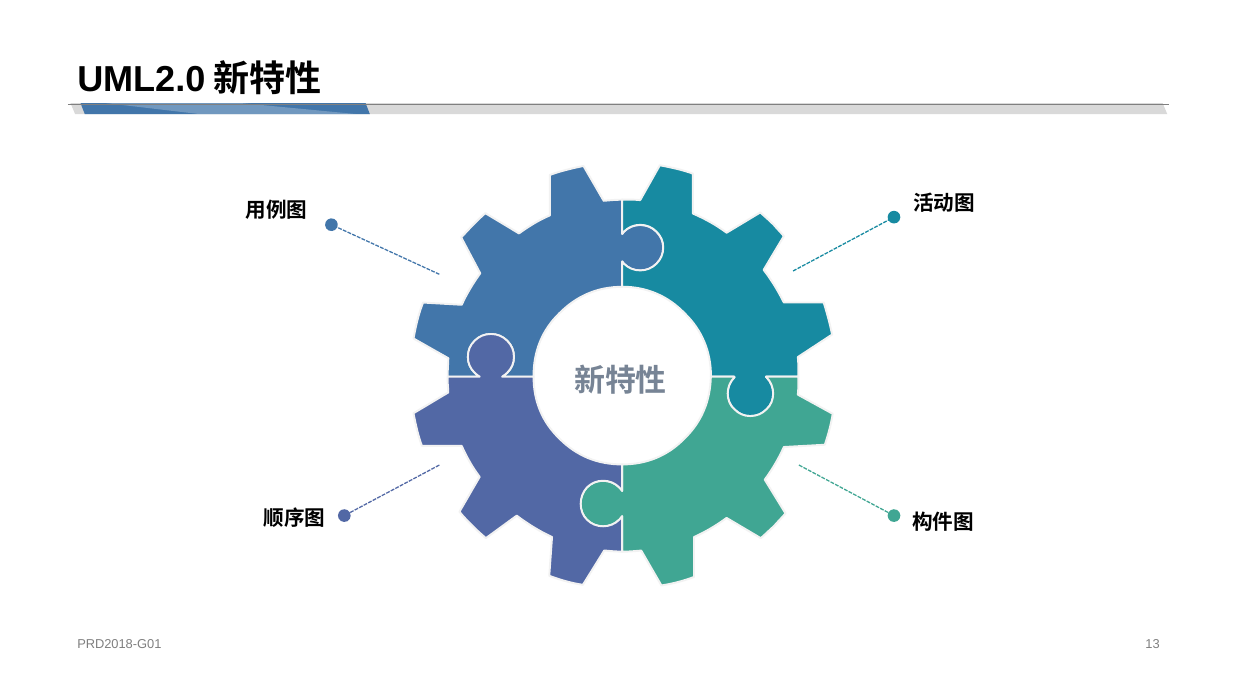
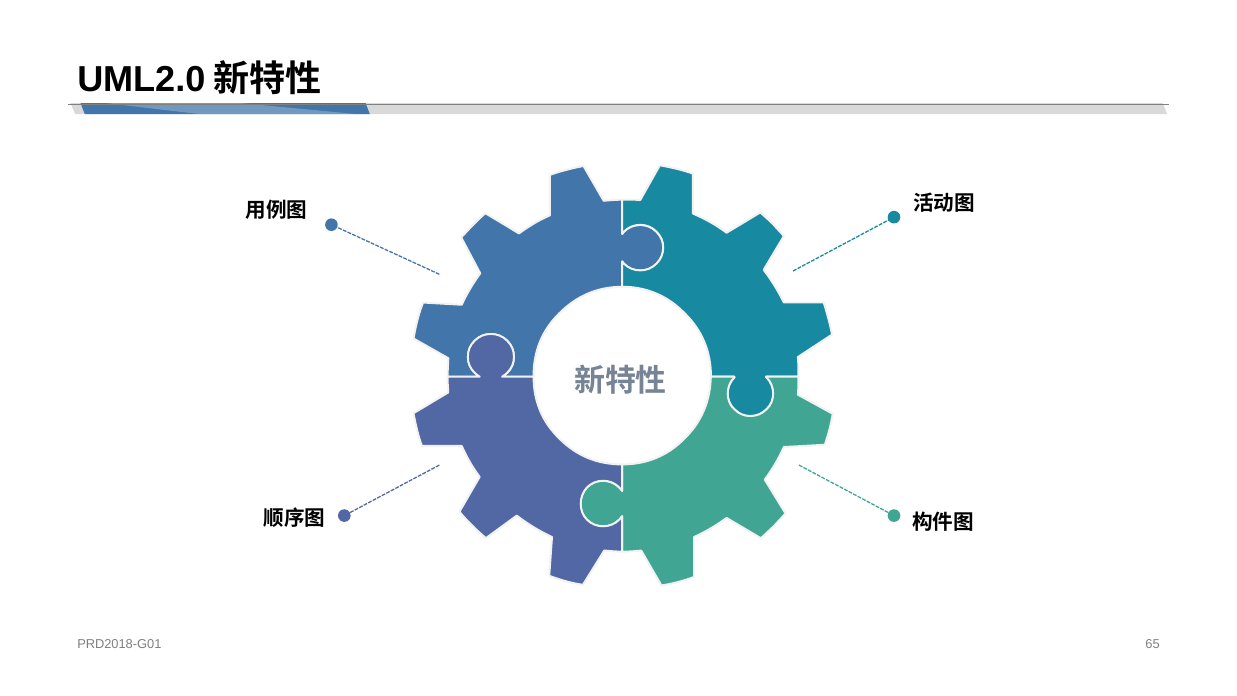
13: 13 -> 65 (1153, 645)
